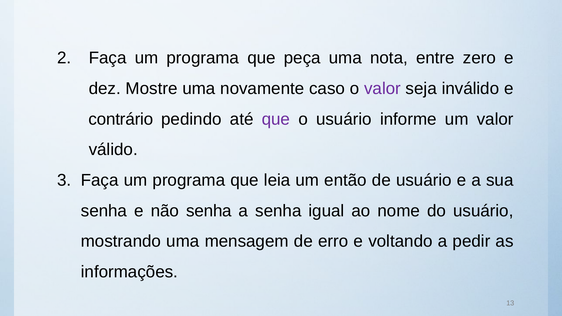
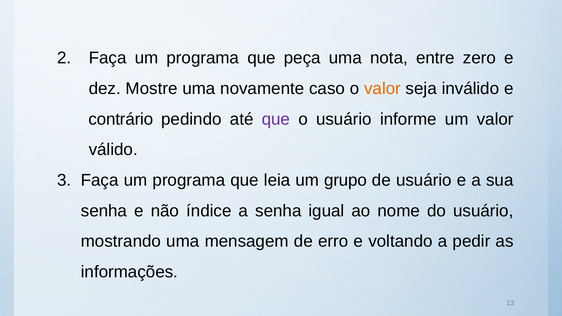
valor colour: purple -> orange (382, 89)
então: então -> grupo (346, 180)
não senha: senha -> índice (209, 211)
